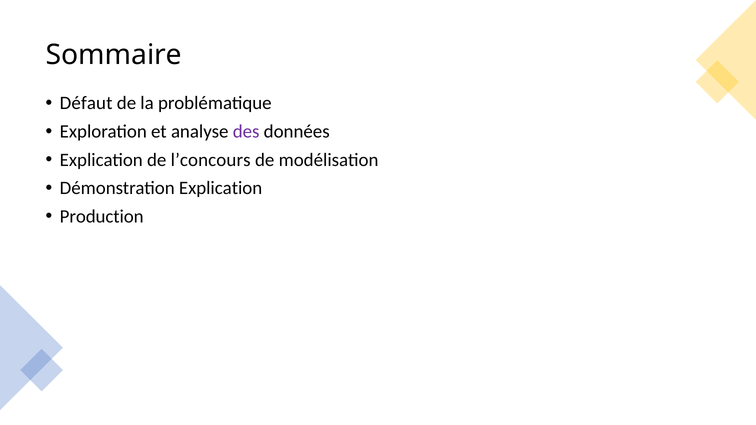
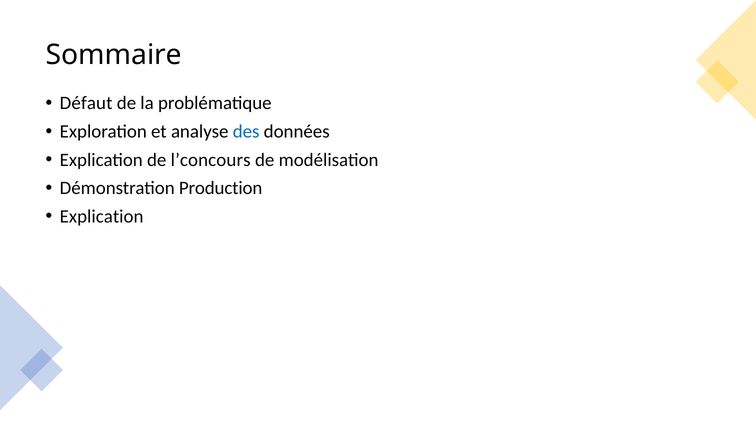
des colour: purple -> blue (246, 132)
Démonstration Explication: Explication -> Production (221, 188)
Production: Production -> Explication (102, 216)
